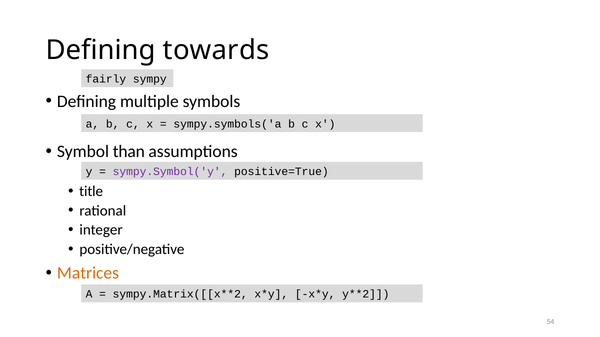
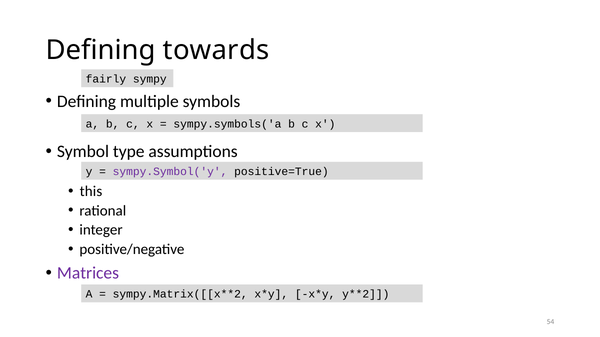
than: than -> type (129, 152)
title: title -> this (91, 192)
Matrices colour: orange -> purple (88, 273)
